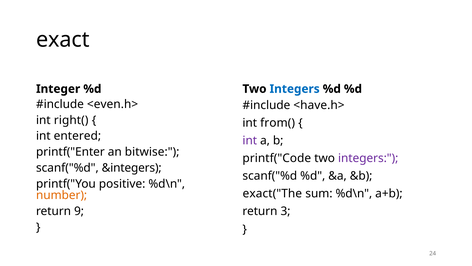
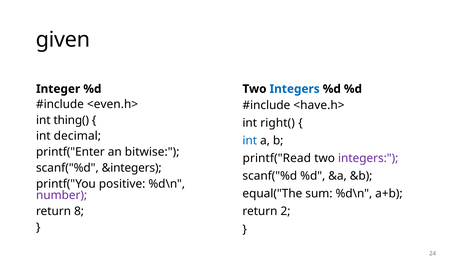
exact: exact -> given (63, 40)
right(: right( -> thing( (71, 120)
from(: from( -> right( (278, 123)
entered: entered -> decimal (77, 136)
int colour: purple -> blue (250, 140)
printf("Code: printf("Code -> printf("Read (277, 158)
exact("The: exact("The -> equal("The (272, 193)
number colour: orange -> purple (62, 195)
9: 9 -> 8 (79, 211)
3: 3 -> 2 (285, 211)
